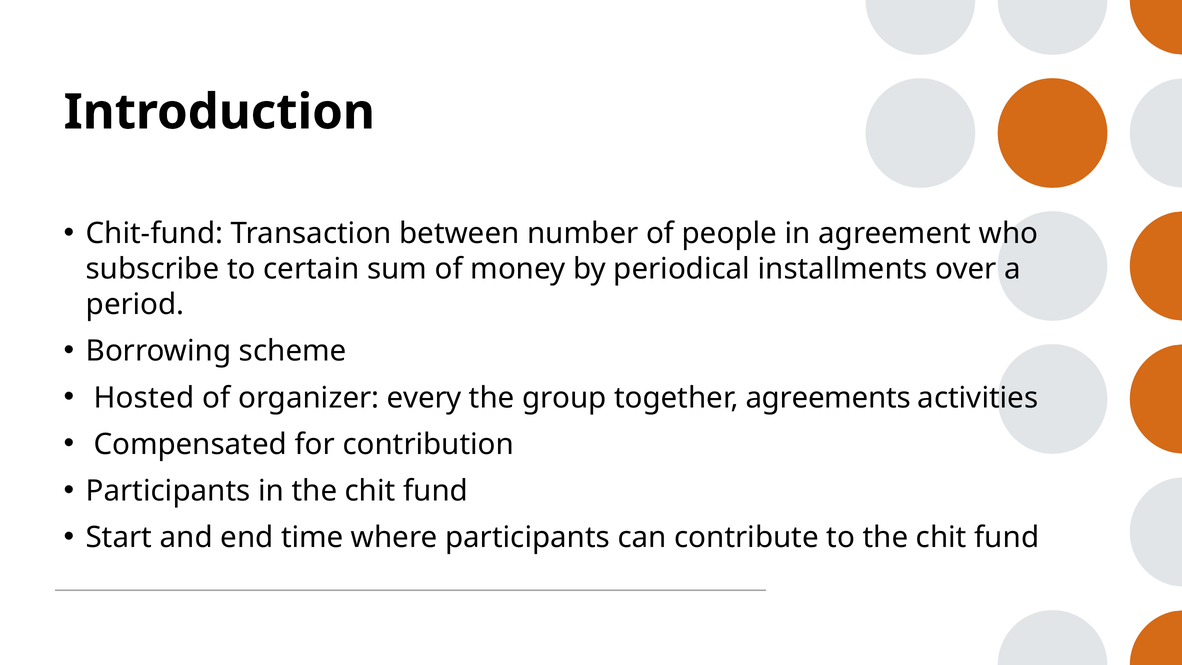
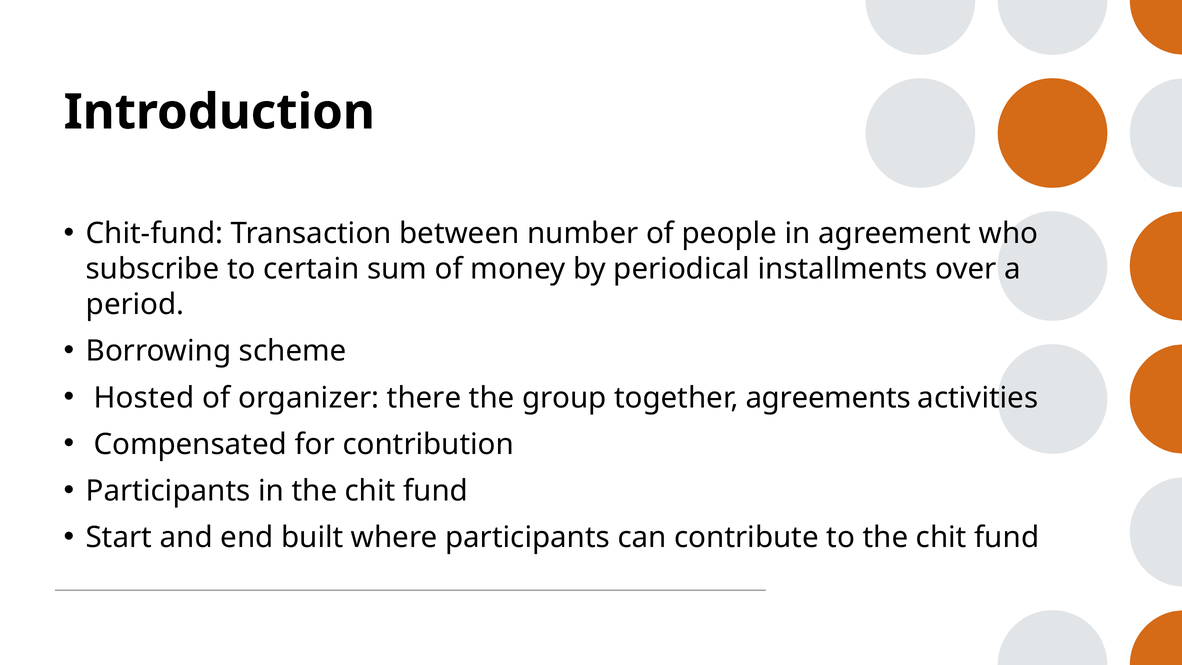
every: every -> there (424, 398)
time: time -> built (312, 537)
